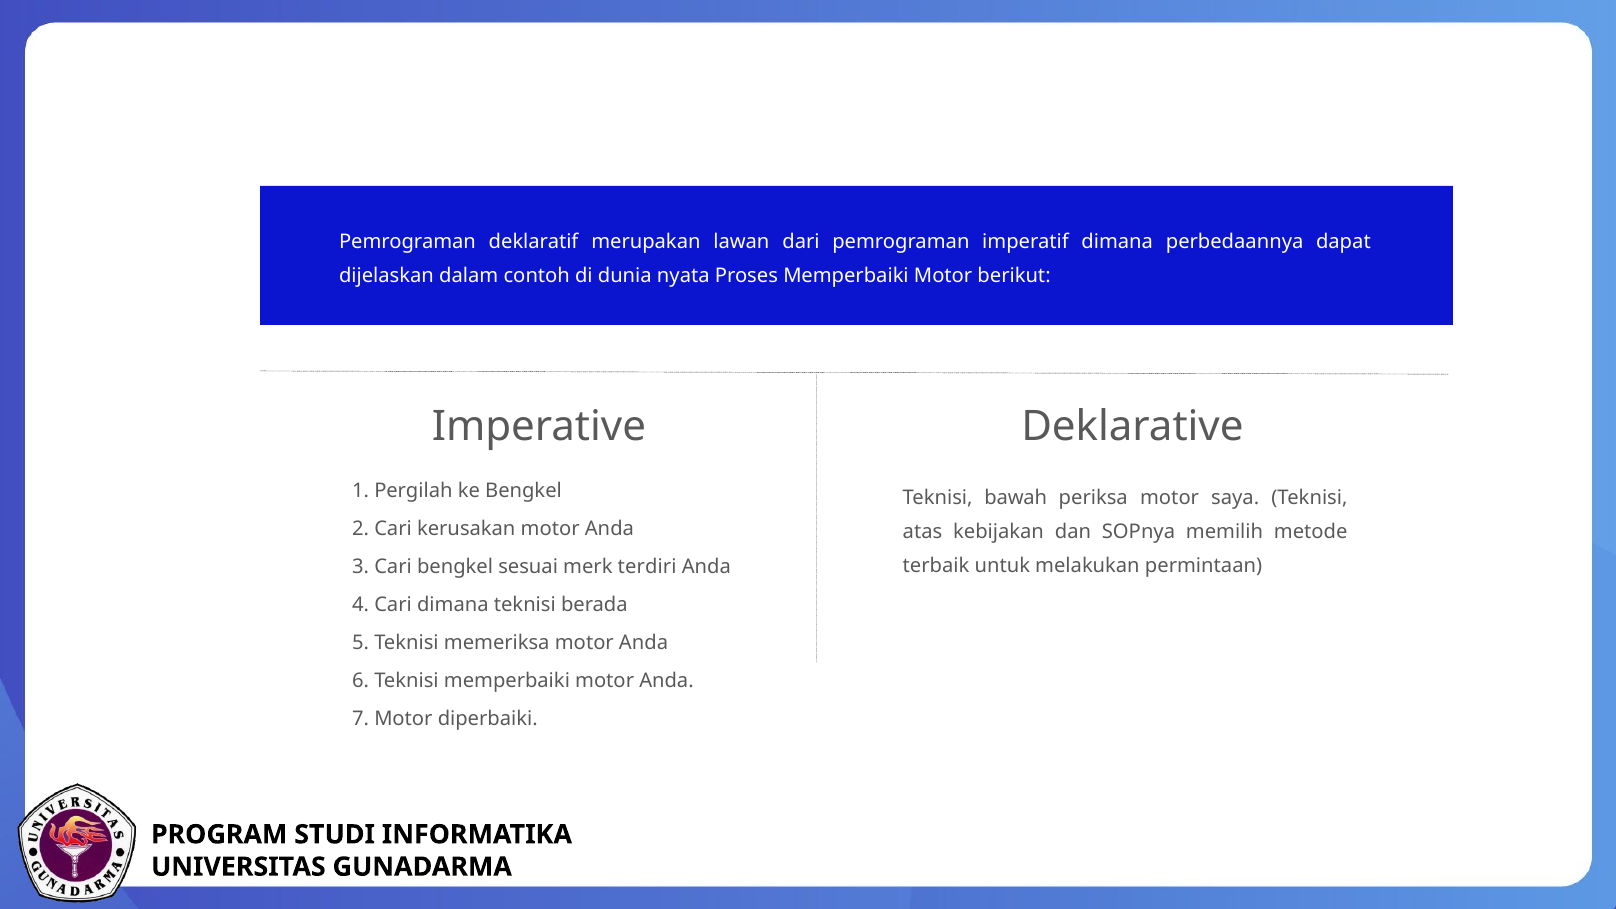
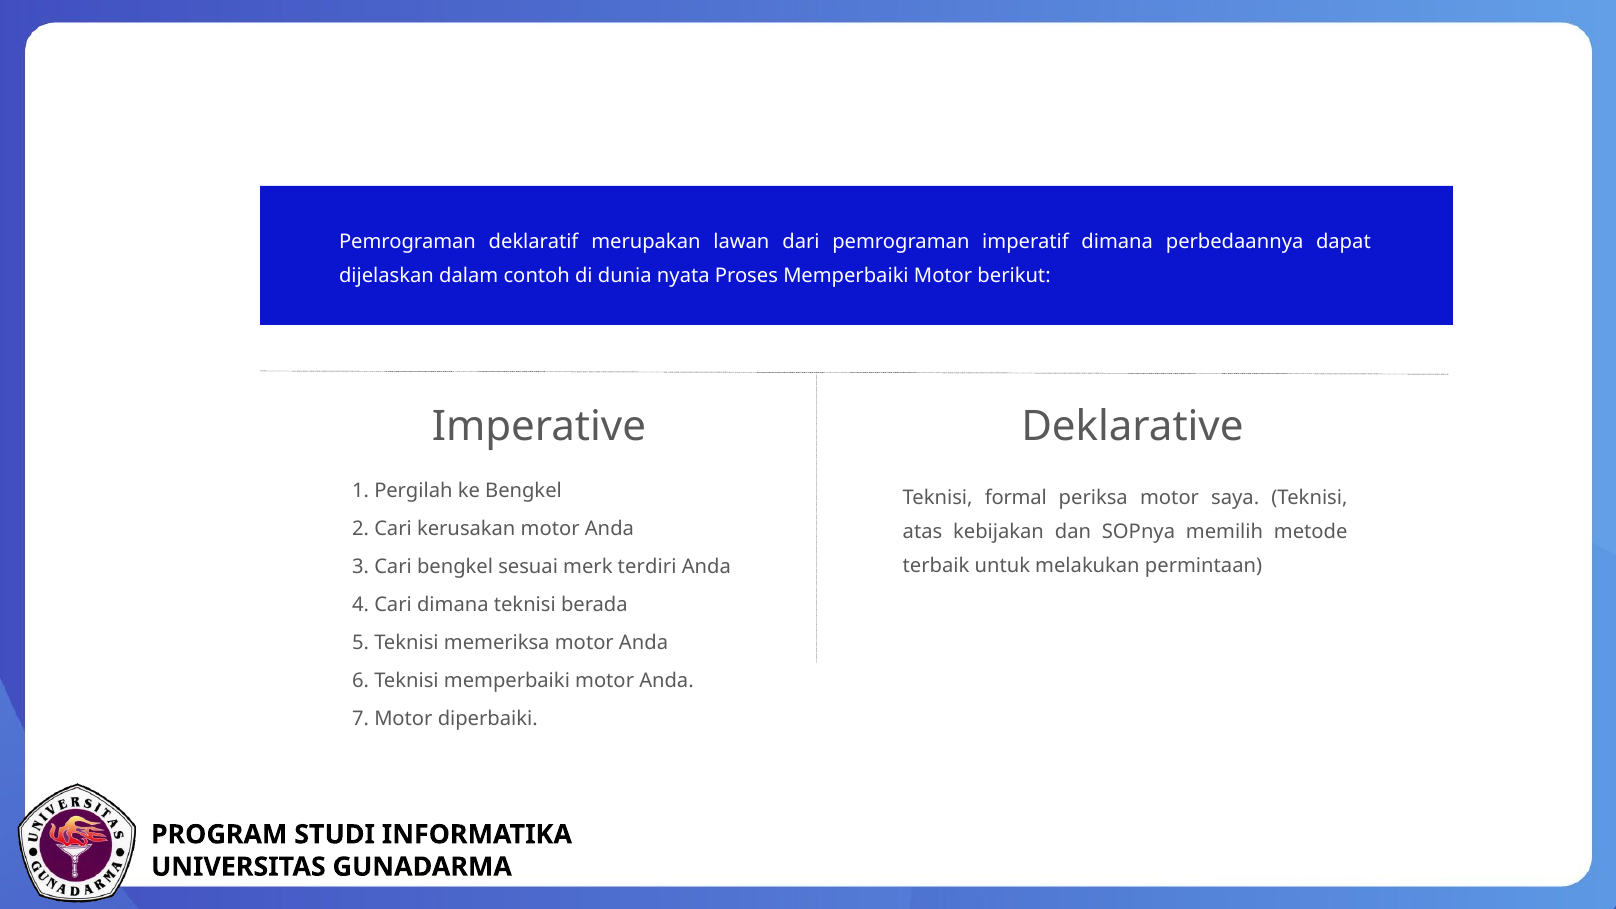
bawah: bawah -> formal (1016, 498)
